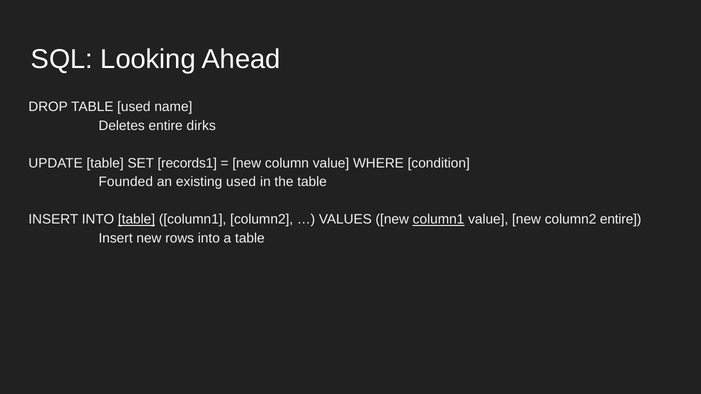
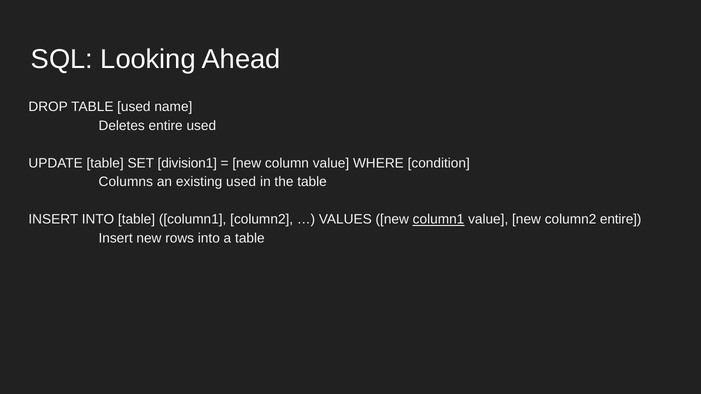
entire dirks: dirks -> used (201, 126)
records1: records1 -> division1 (187, 163)
Founded: Founded -> Columns (126, 182)
table underline: present -> none (137, 220)
